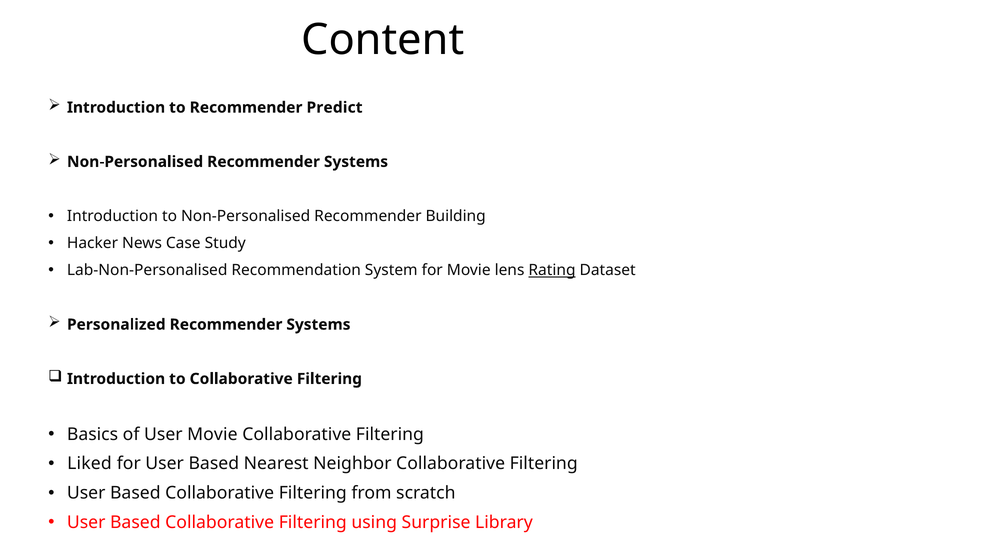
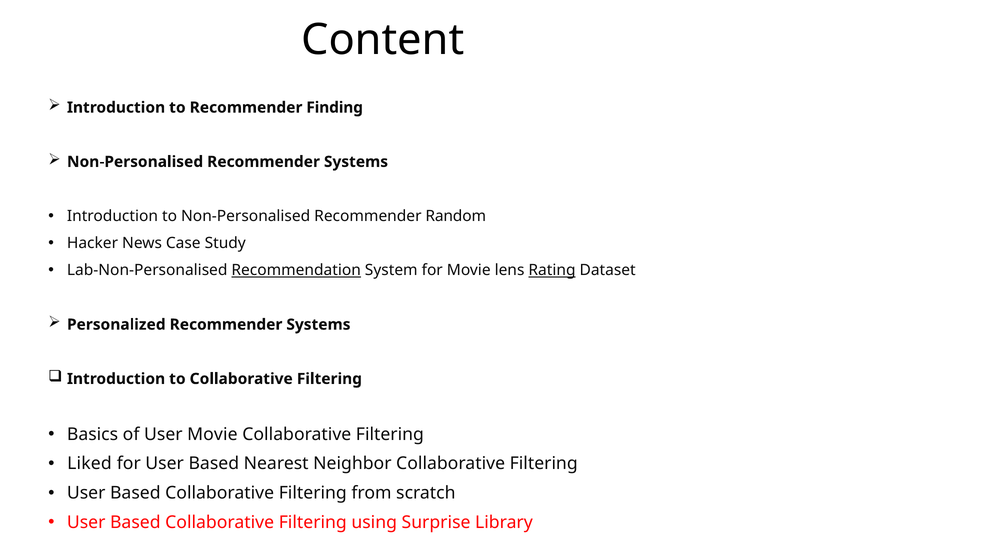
Predict: Predict -> Finding (335, 108)
Building: Building -> Random (456, 216)
Recommendation underline: none -> present (296, 270)
